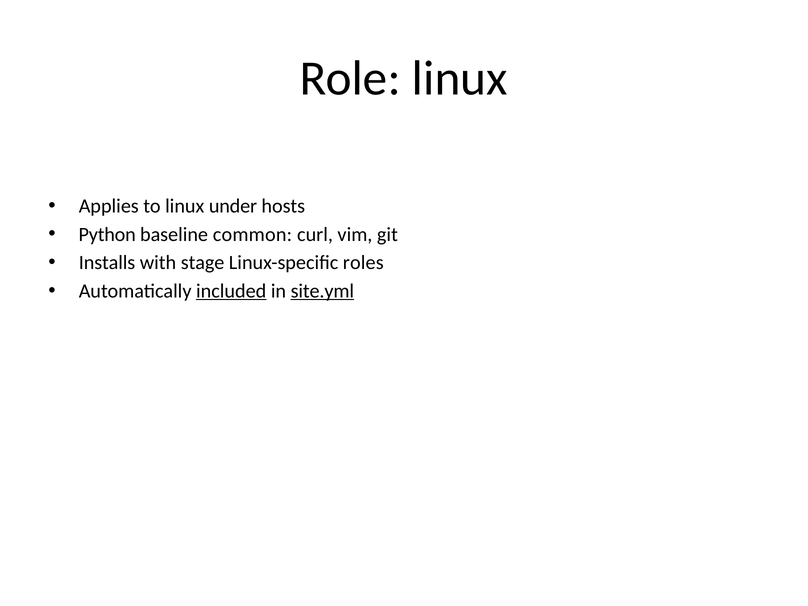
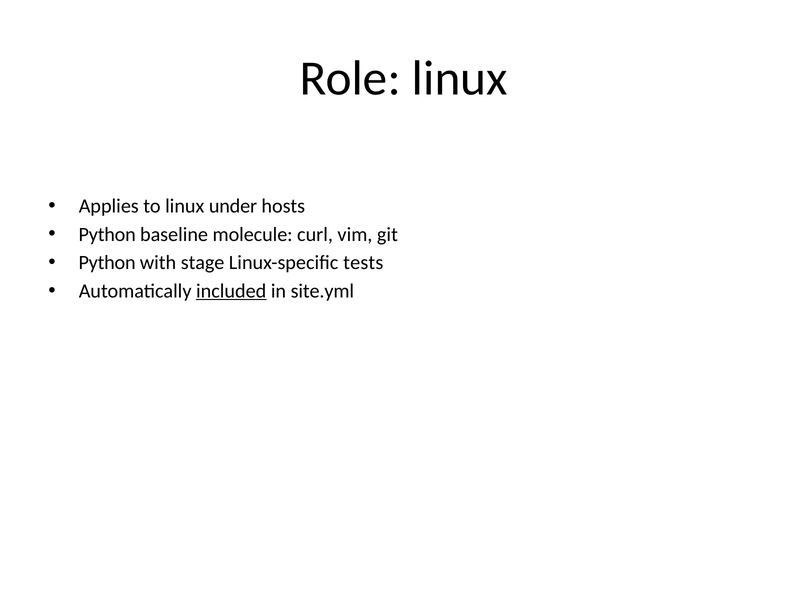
common: common -> molecule (253, 234)
Installs: Installs -> Python (107, 263)
roles: roles -> tests (363, 263)
site.yml underline: present -> none (322, 291)
